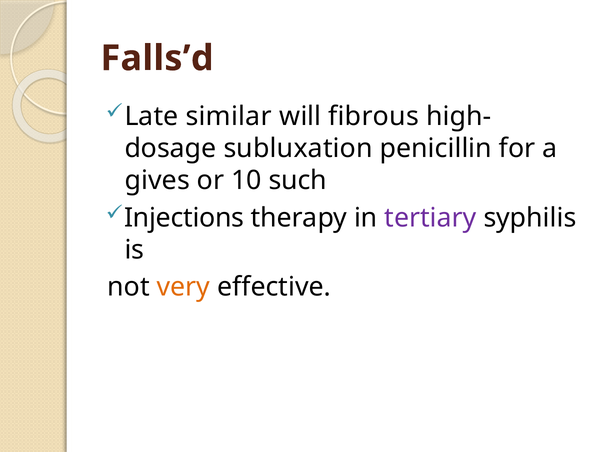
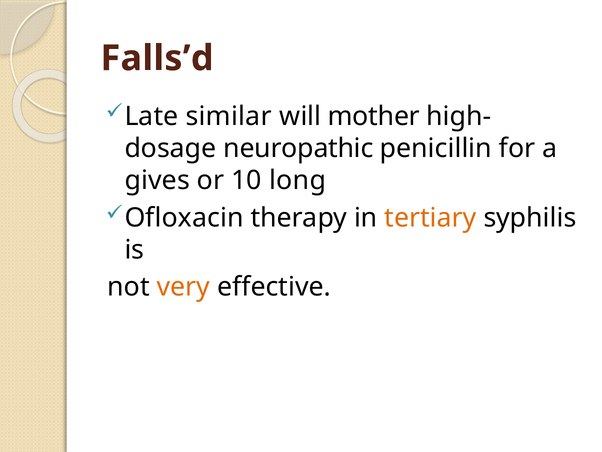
fibrous: fibrous -> mother (374, 116)
subluxation: subluxation -> neuropathic (298, 148)
such: such -> long (298, 180)
Injections: Injections -> Ofloxacin (184, 218)
tertiary colour: purple -> orange (430, 218)
